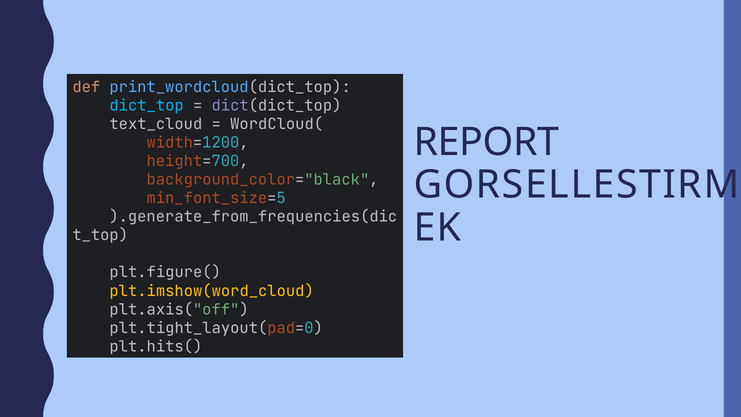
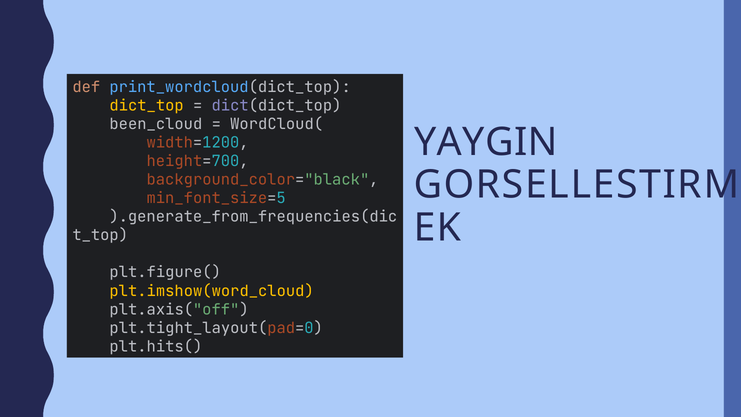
dict_top colour: light blue -> yellow (147, 105)
text_cloud: text_cloud -> been_cloud (156, 124)
REPORT: REPORT -> YAYGIN (486, 142)
